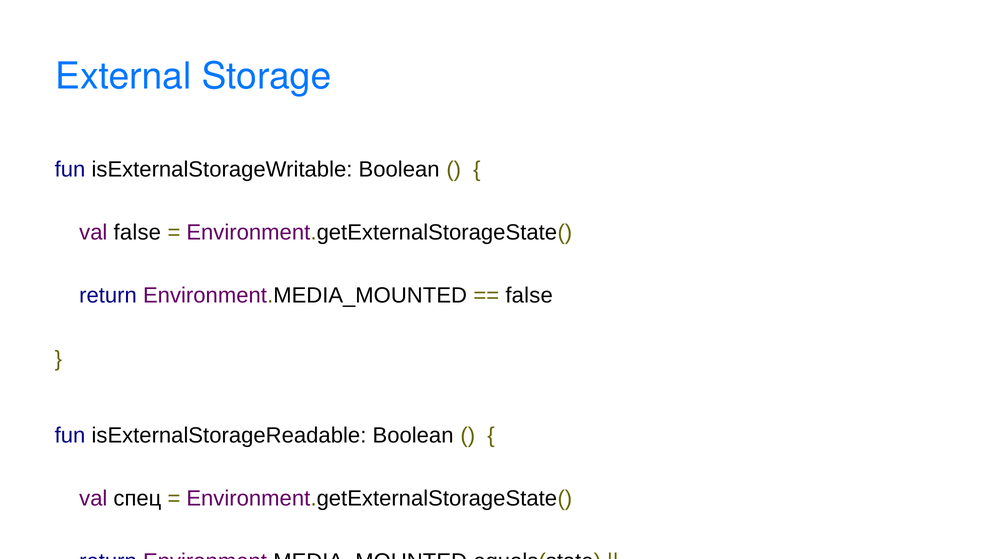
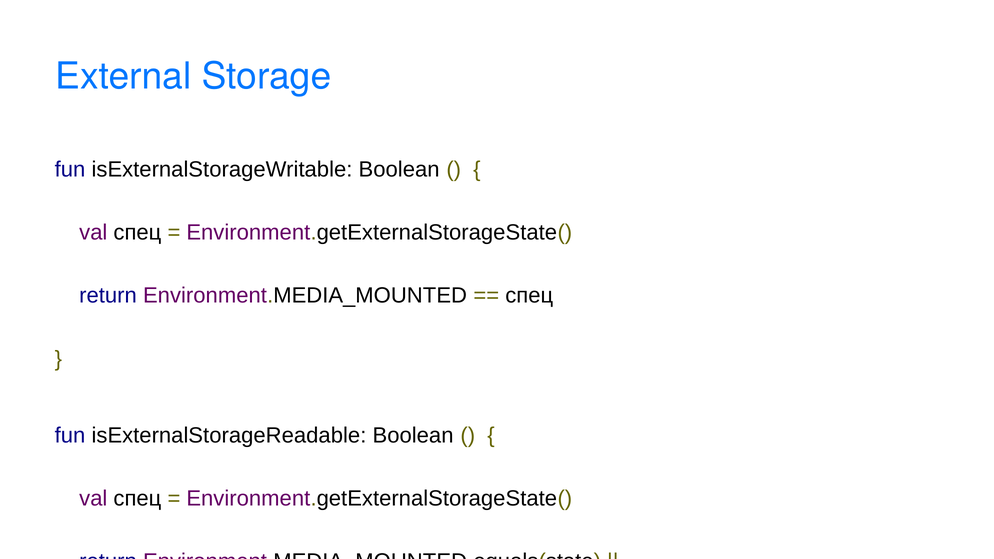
false: false -> спец (137, 233)
false: false -> спец (529, 296)
